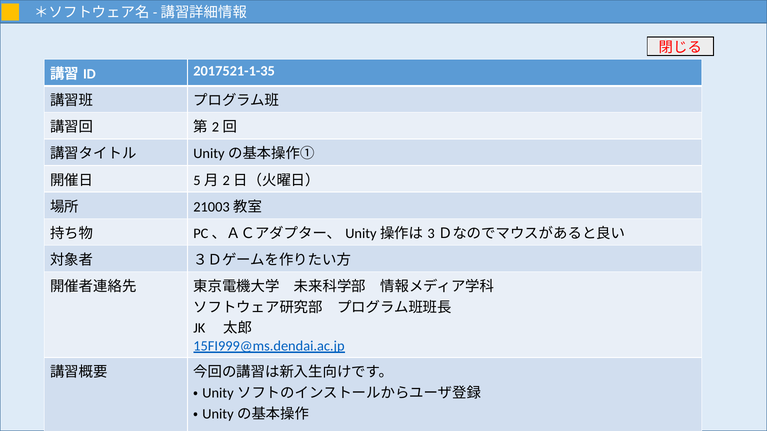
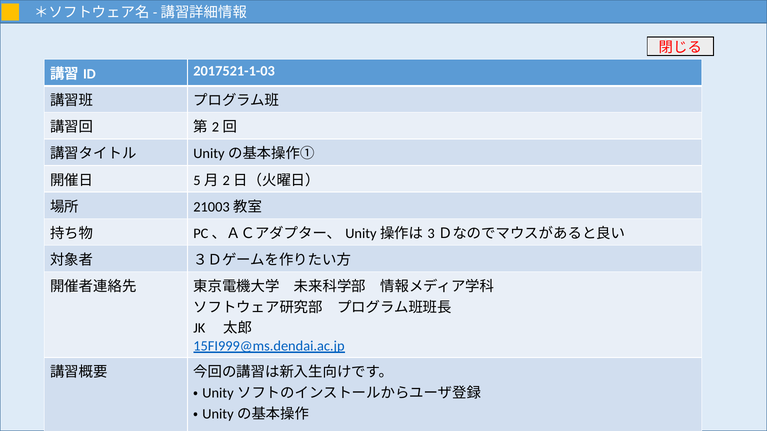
2017521-1-35: 2017521-1-35 -> 2017521-1-03 (234, 71)
